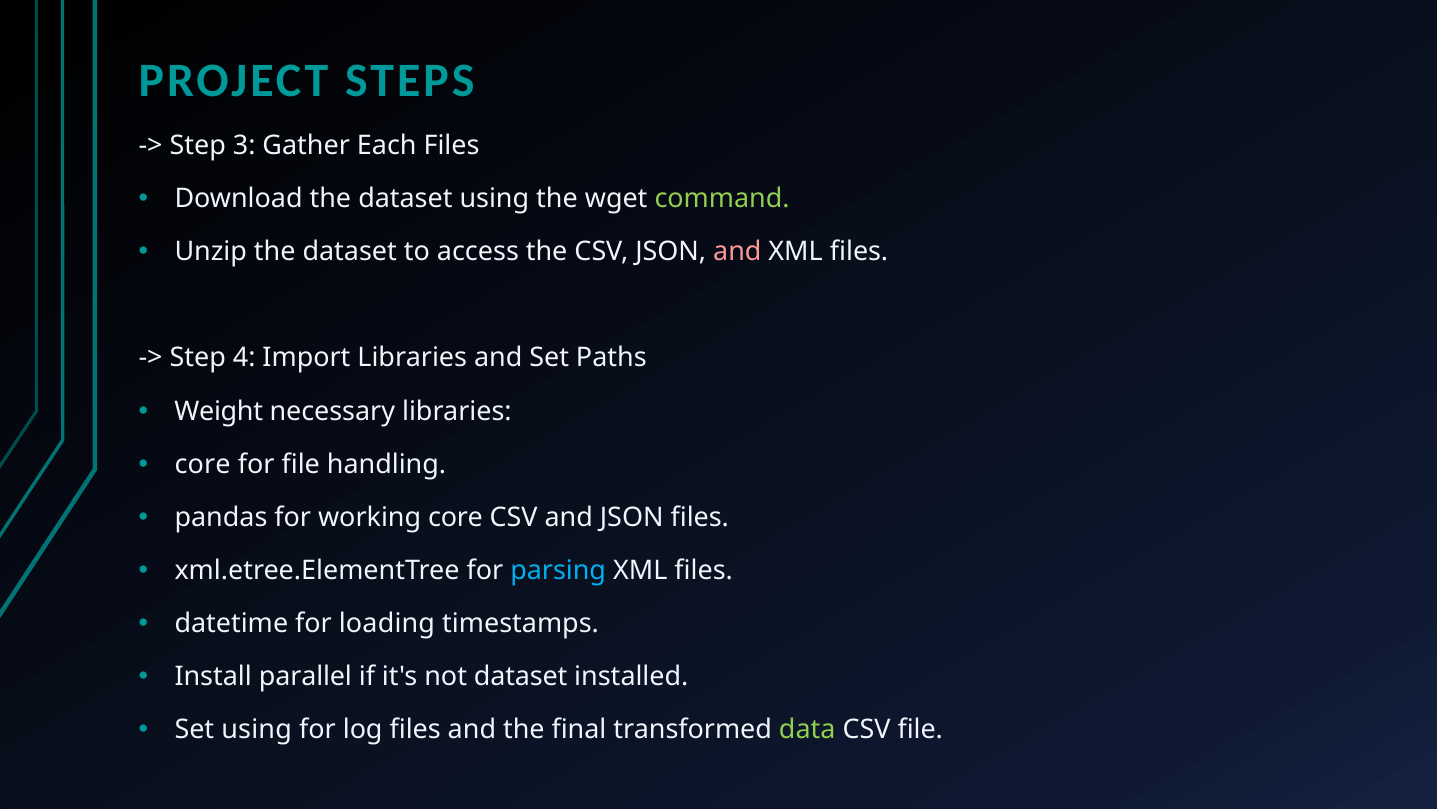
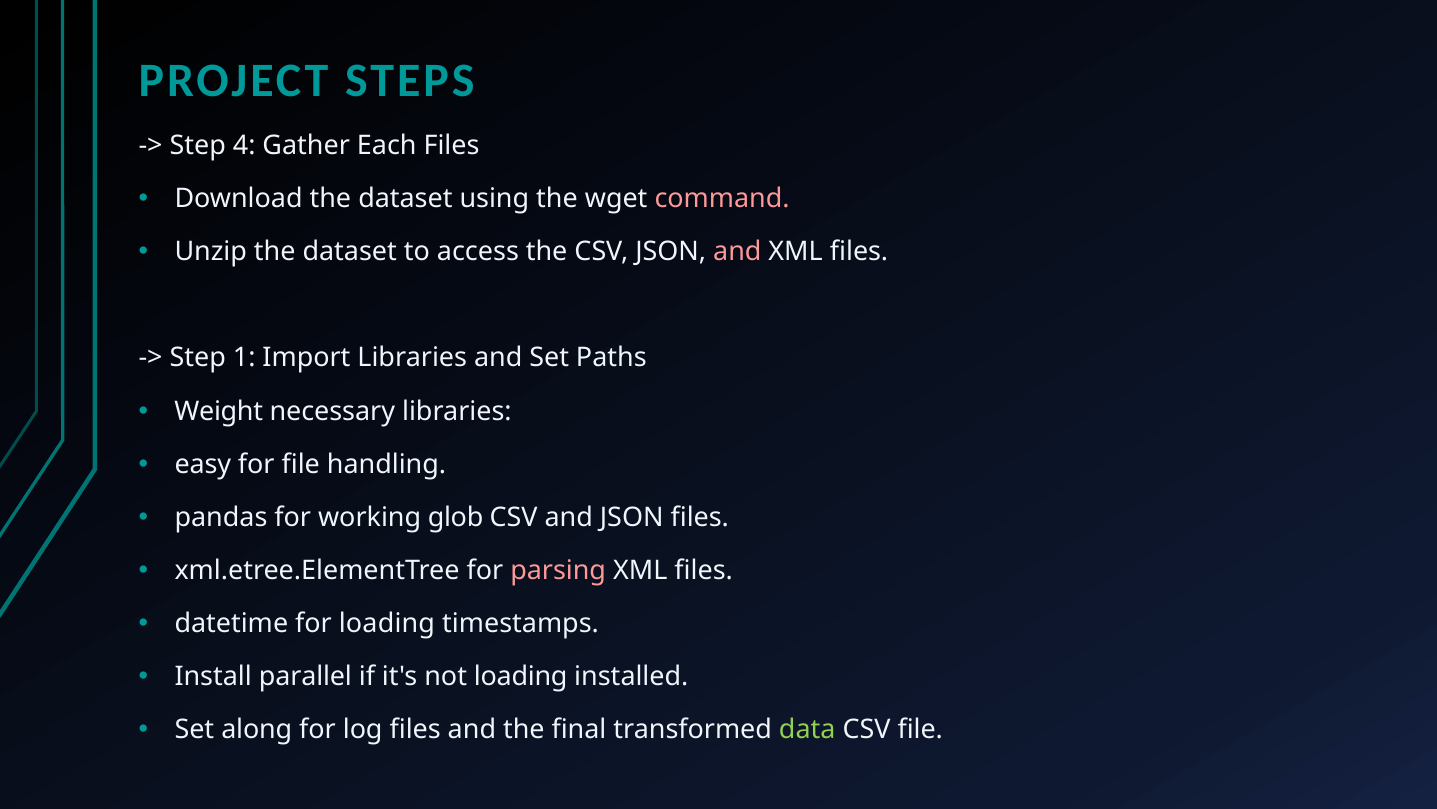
3: 3 -> 4 (244, 146)
command colour: light green -> pink (722, 199)
4: 4 -> 1 (244, 358)
core: core -> easy (203, 464)
working core: core -> glob (456, 517)
parsing colour: light blue -> pink (558, 570)
not dataset: dataset -> loading (521, 676)
Set using: using -> along (257, 729)
